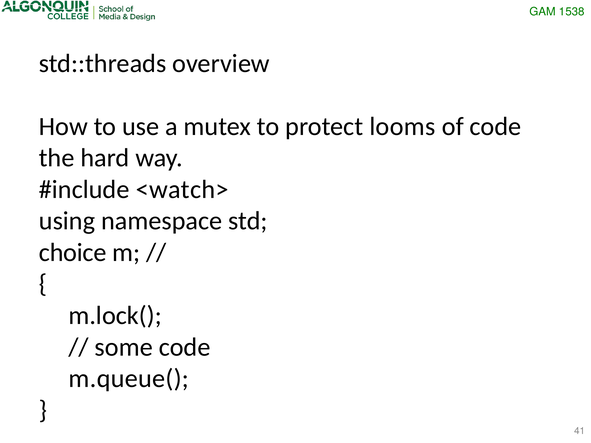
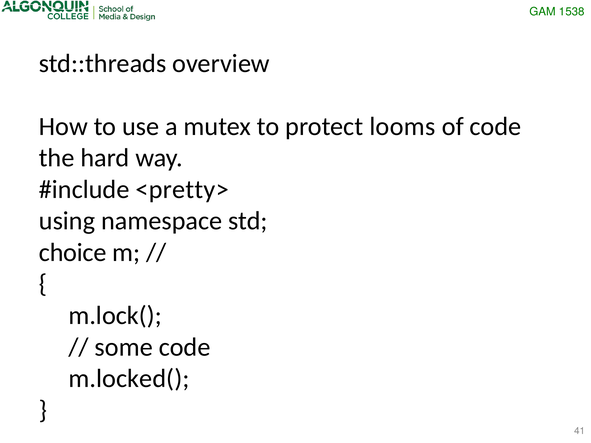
<watch>: <watch> -> <pretty> (182, 190)
m.queue(: m.queue( -> m.locked( (129, 379)
